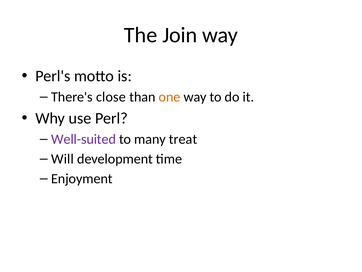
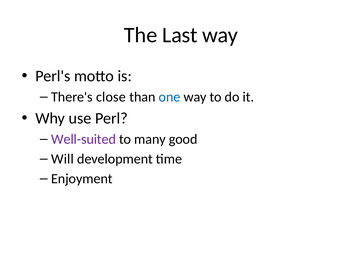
Join: Join -> Last (180, 35)
one colour: orange -> blue (170, 97)
treat: treat -> good (183, 139)
